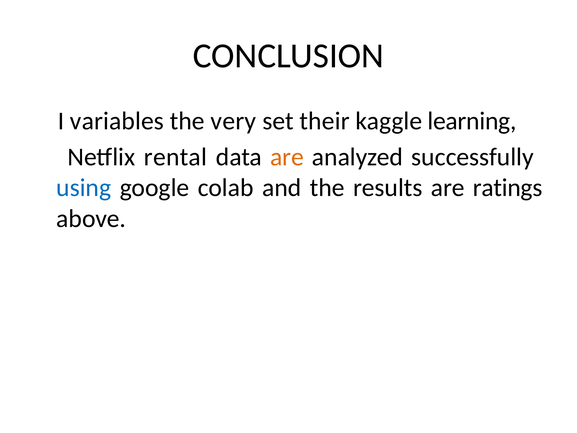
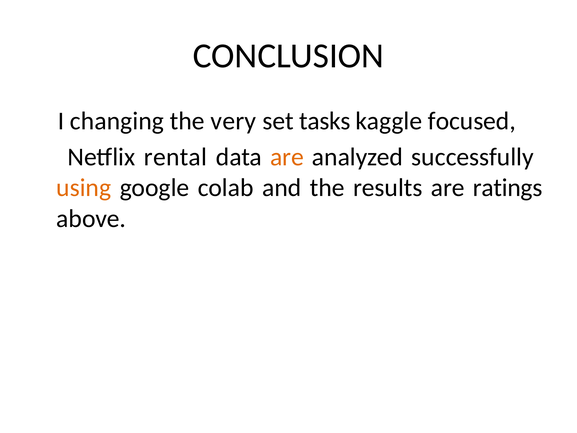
variables: variables -> changing (117, 121)
their: their -> tasks (325, 121)
learning: learning -> focused (472, 121)
using colour: blue -> orange (84, 188)
